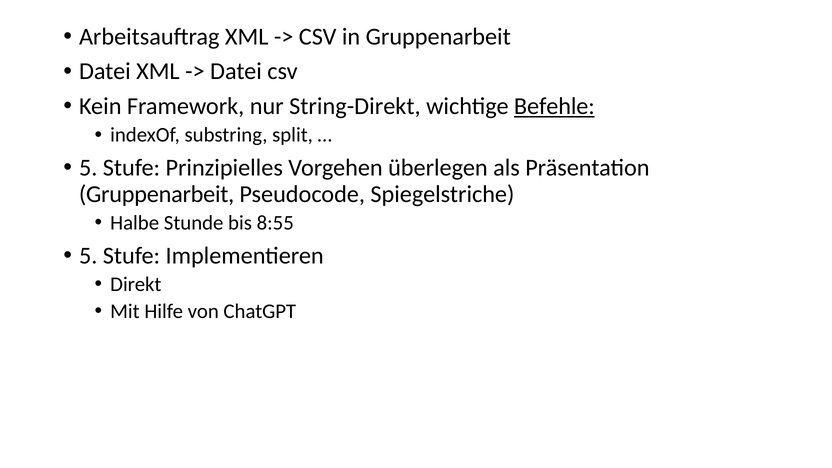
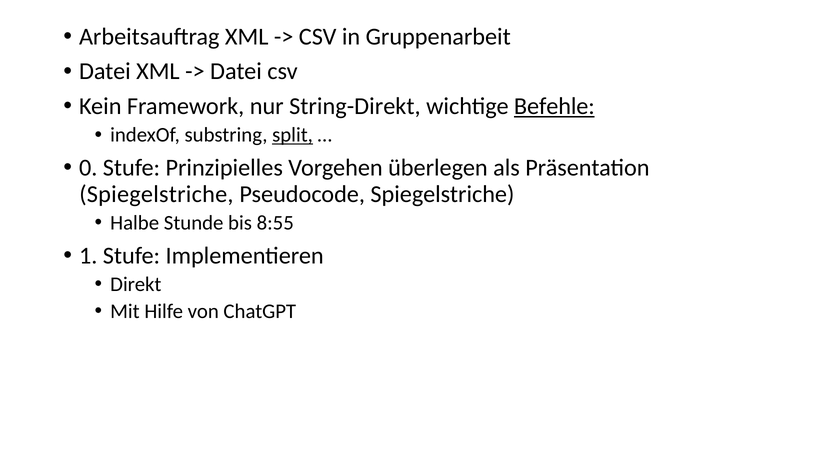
split underline: none -> present (293, 135)
5: 5 -> 0 (88, 168)
Gruppenarbeit: Gruppenarbeit -> Spiegelstriche (156, 194)
5: 5 -> 1 (88, 256)
